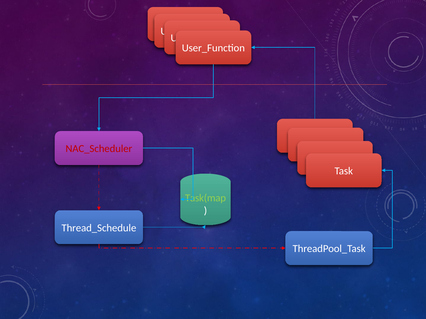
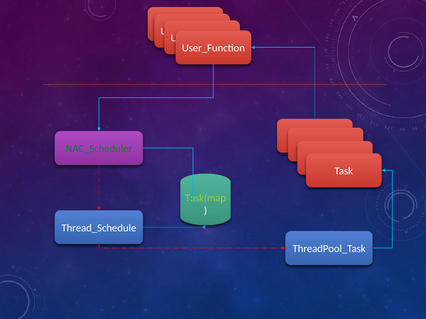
NAC_Scheduler colour: red -> green (99, 149)
